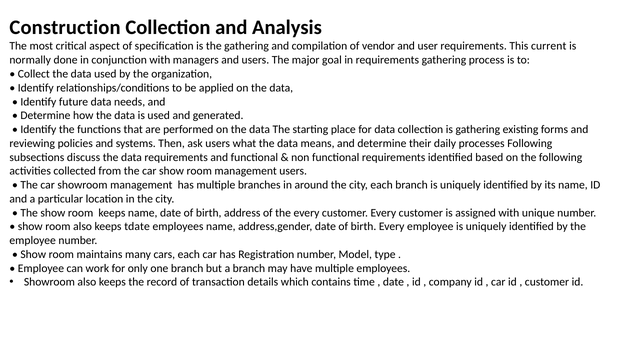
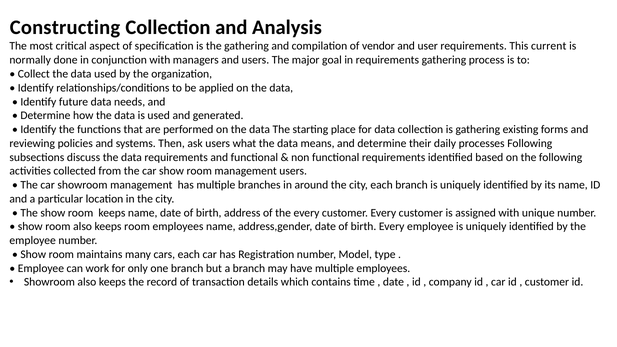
Construction: Construction -> Constructing (65, 28)
keeps tdate: tdate -> room (137, 227)
